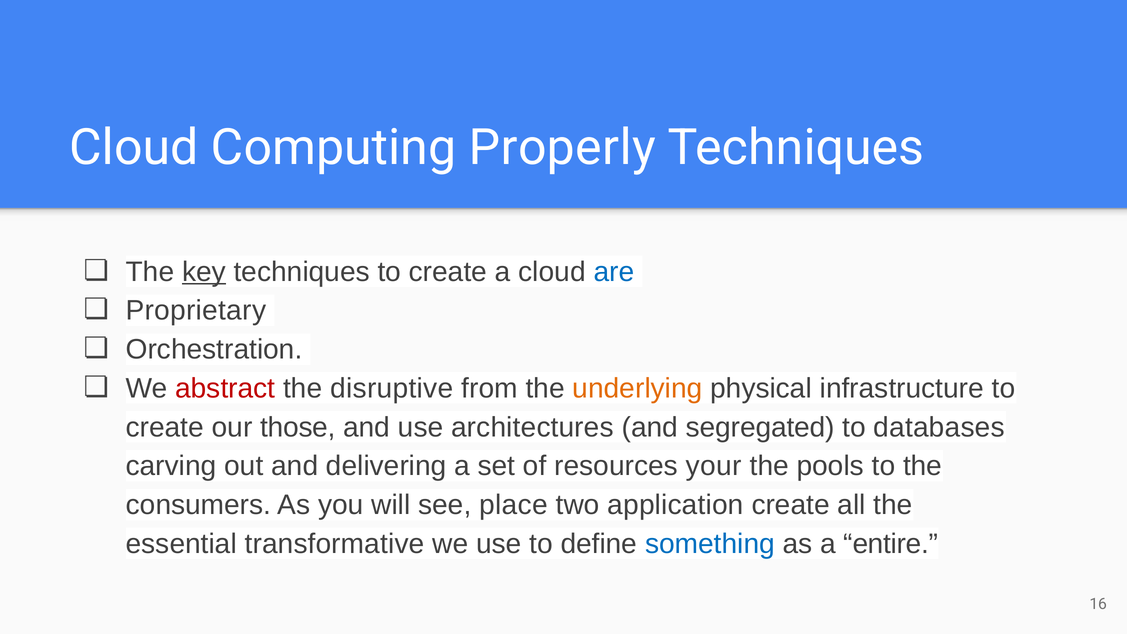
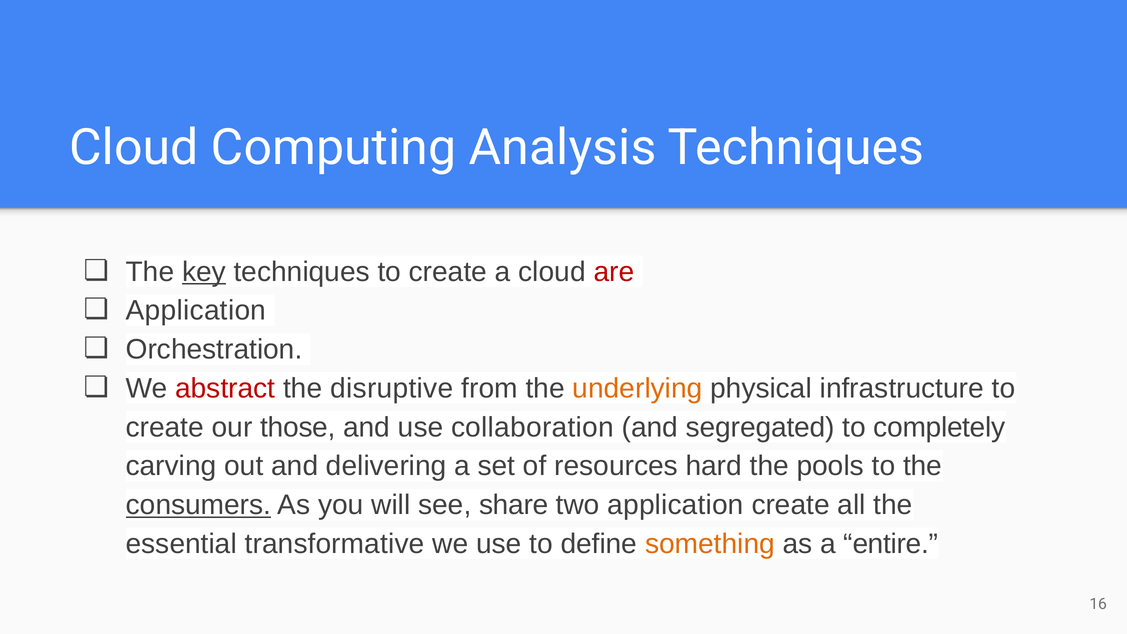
Properly: Properly -> Analysis (563, 148)
are colour: blue -> red (614, 272)
Proprietary: Proprietary -> Application (196, 311)
architectures: architectures -> collaboration (532, 427)
databases: databases -> completely (939, 427)
your: your -> hard (714, 466)
consumers underline: none -> present (198, 505)
place: place -> share (514, 505)
something colour: blue -> orange (710, 544)
